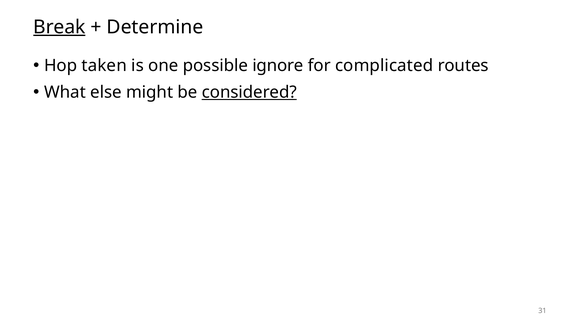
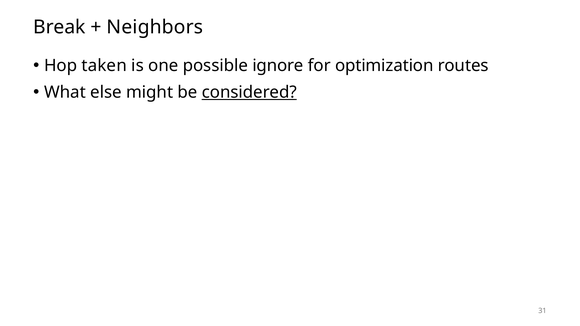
Break underline: present -> none (59, 27)
Determine: Determine -> Neighbors (155, 27)
complicated: complicated -> optimization (384, 66)
